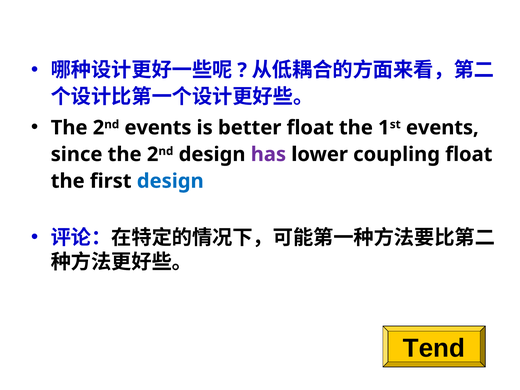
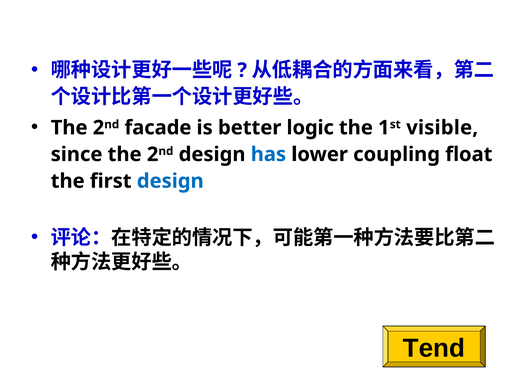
events: events -> facade (158, 128)
better float: float -> logic (310, 128)
events: events -> visible (442, 128)
has colour: purple -> blue (268, 154)
